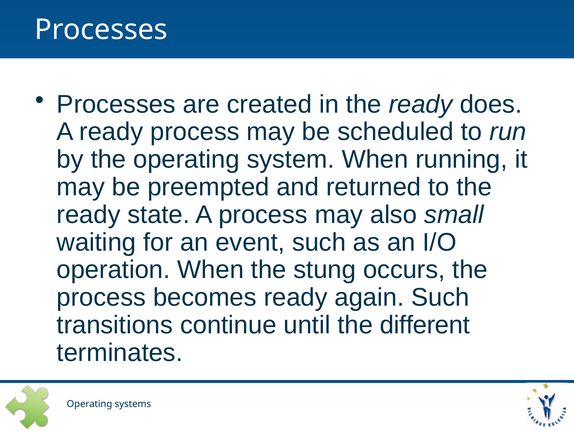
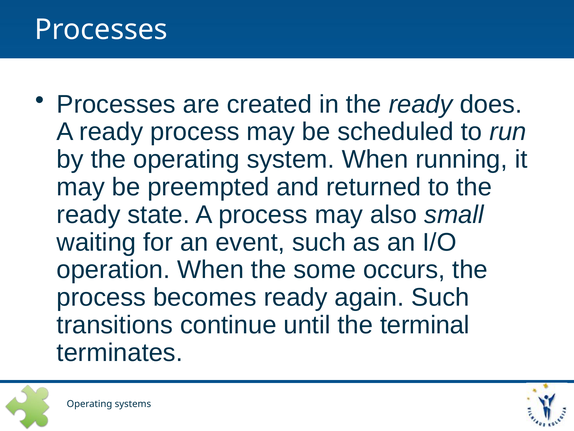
stung: stung -> some (325, 270)
different: different -> terminal (425, 325)
